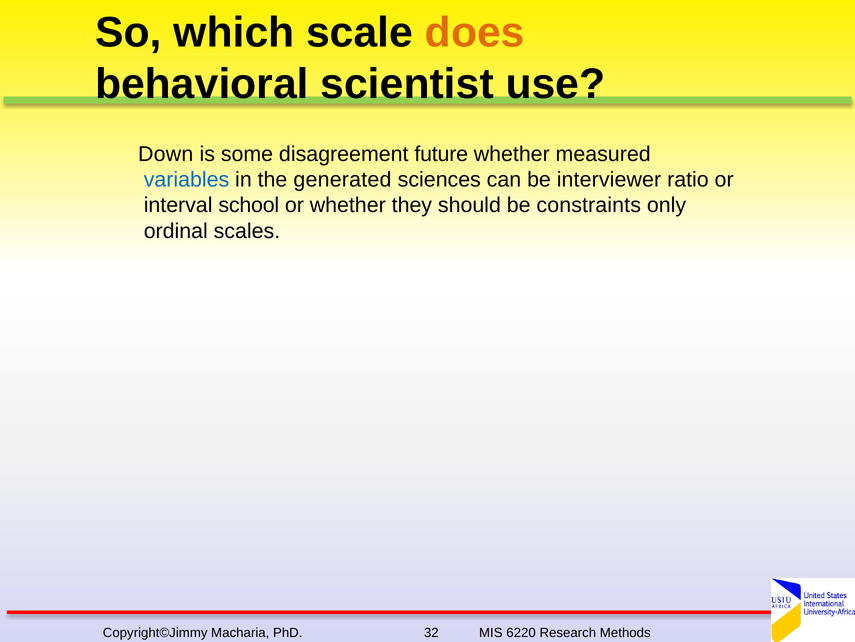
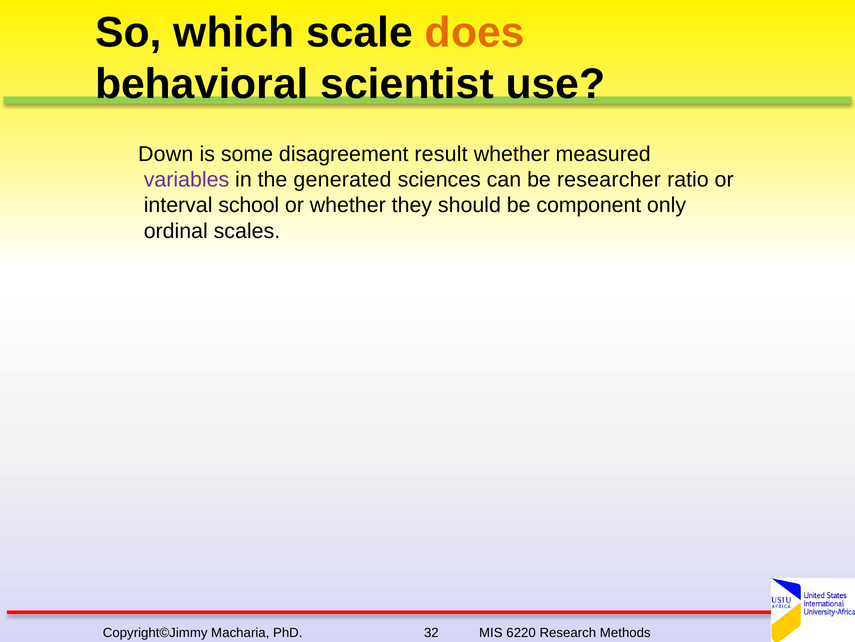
future: future -> result (441, 154)
variables colour: blue -> purple (187, 180)
interviewer: interviewer -> researcher (609, 180)
constraints: constraints -> component (589, 205)
